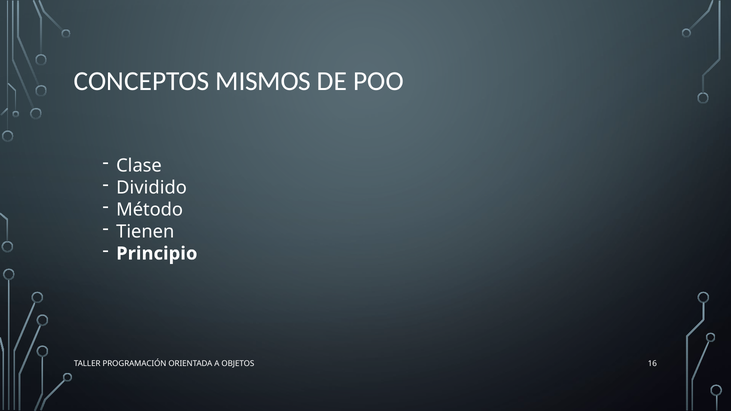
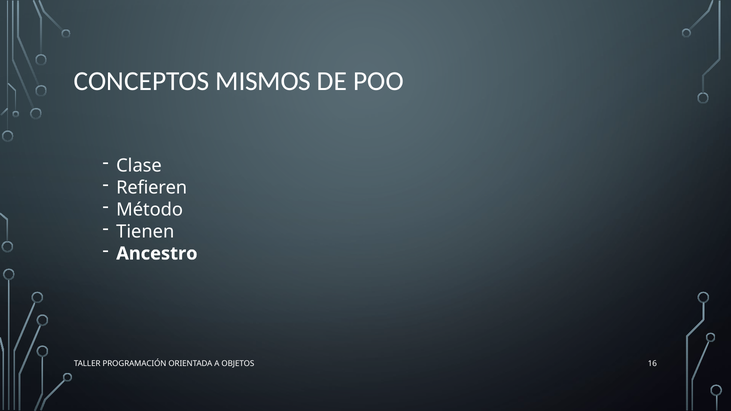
Dividido: Dividido -> Refieren (152, 188)
Principio: Principio -> Ancestro (157, 254)
